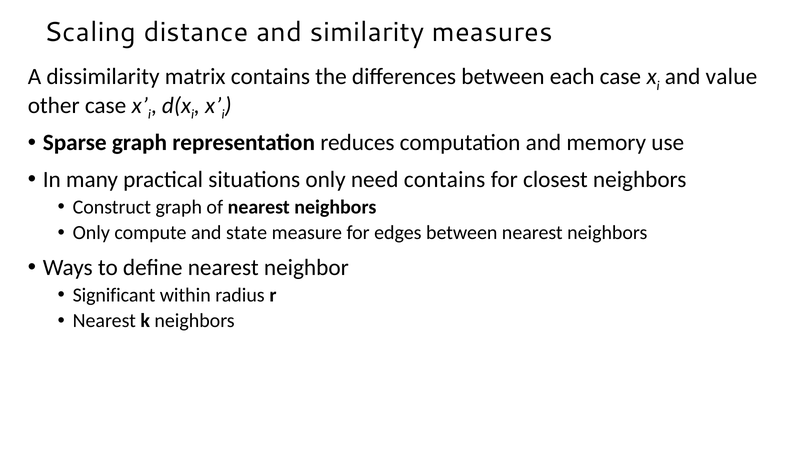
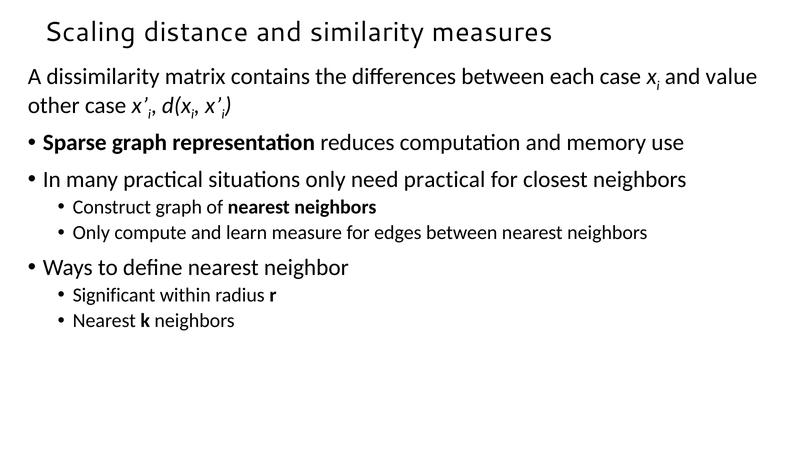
need contains: contains -> practical (445, 179)
state: state -> learn (247, 233)
